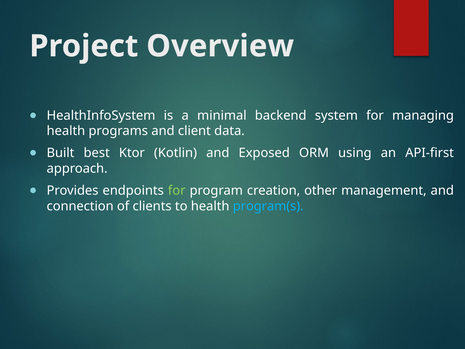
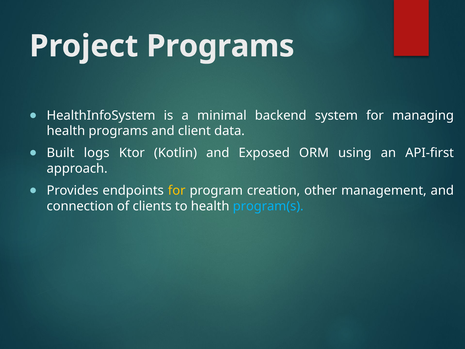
Project Overview: Overview -> Programs (220, 46)
best: best -> logs (97, 153)
for colour: light green -> yellow (177, 190)
